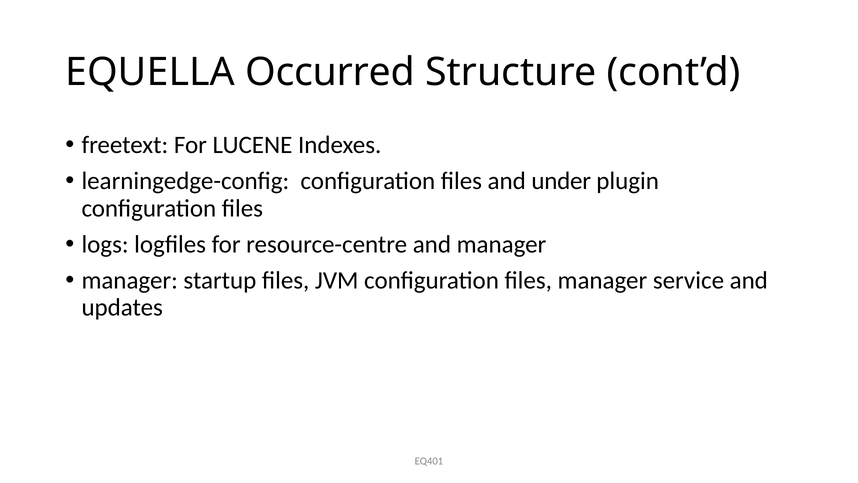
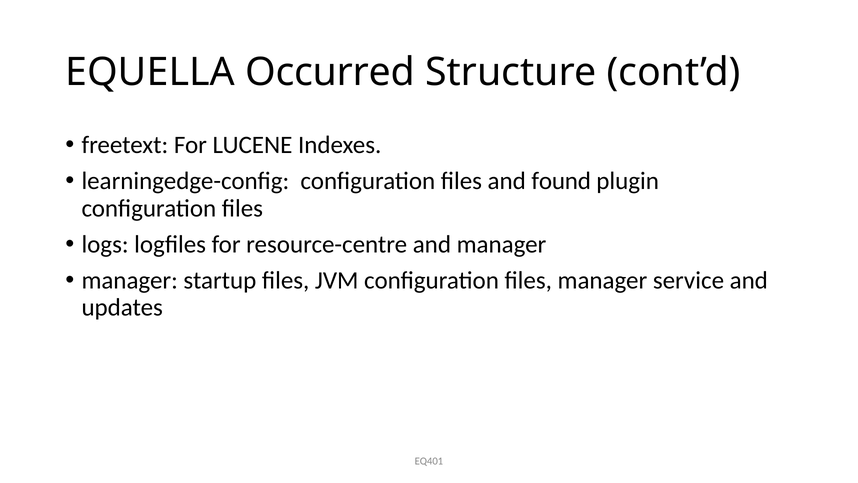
under: under -> found (561, 181)
